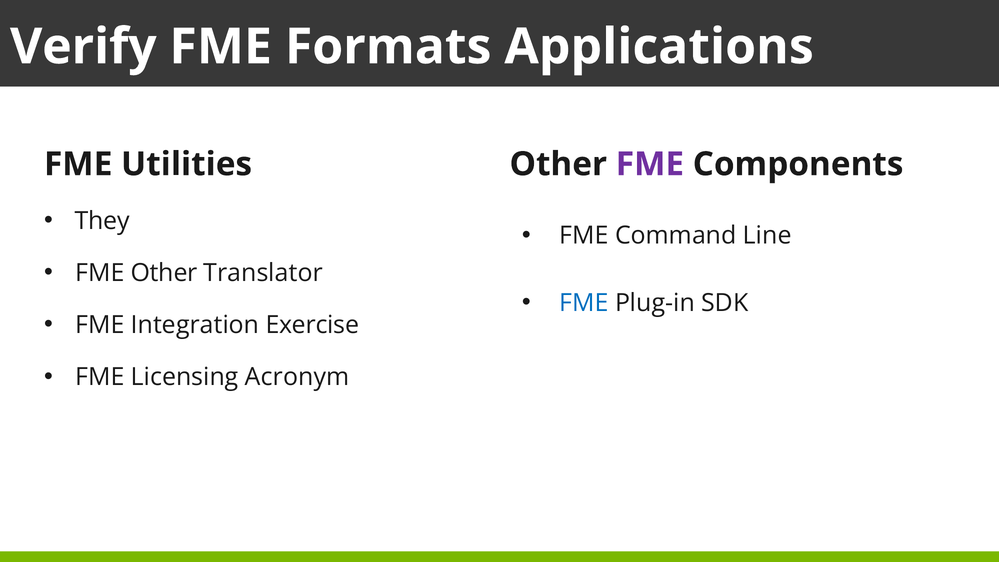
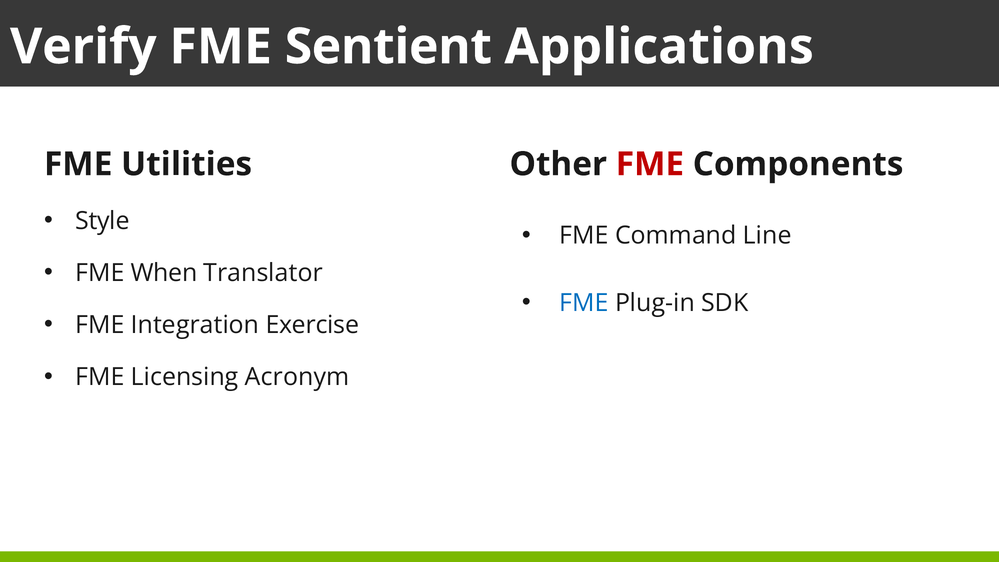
Formats: Formats -> Sentient (388, 47)
FME colour: purple -> red (650, 164)
They: They -> Style (102, 221)
FME Other: Other -> When (164, 273)
